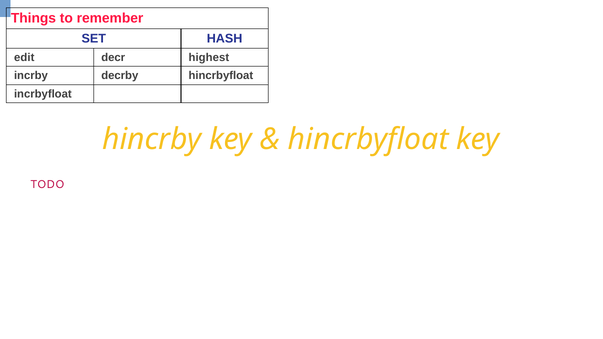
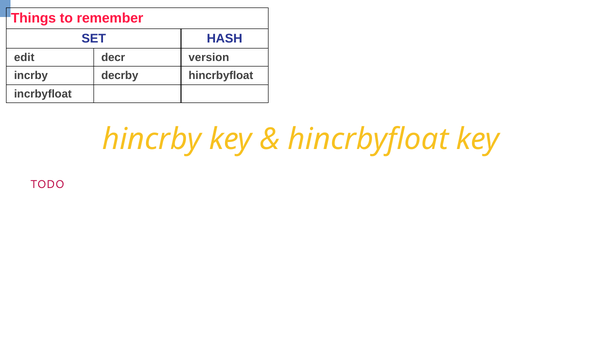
highest: highest -> version (209, 58)
